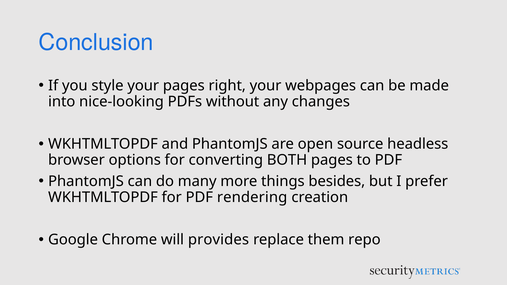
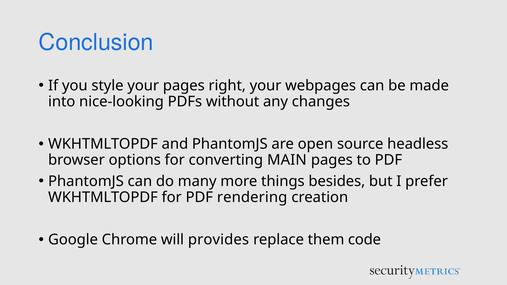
BOTH: BOTH -> MAIN (287, 160)
repo: repo -> code (364, 240)
